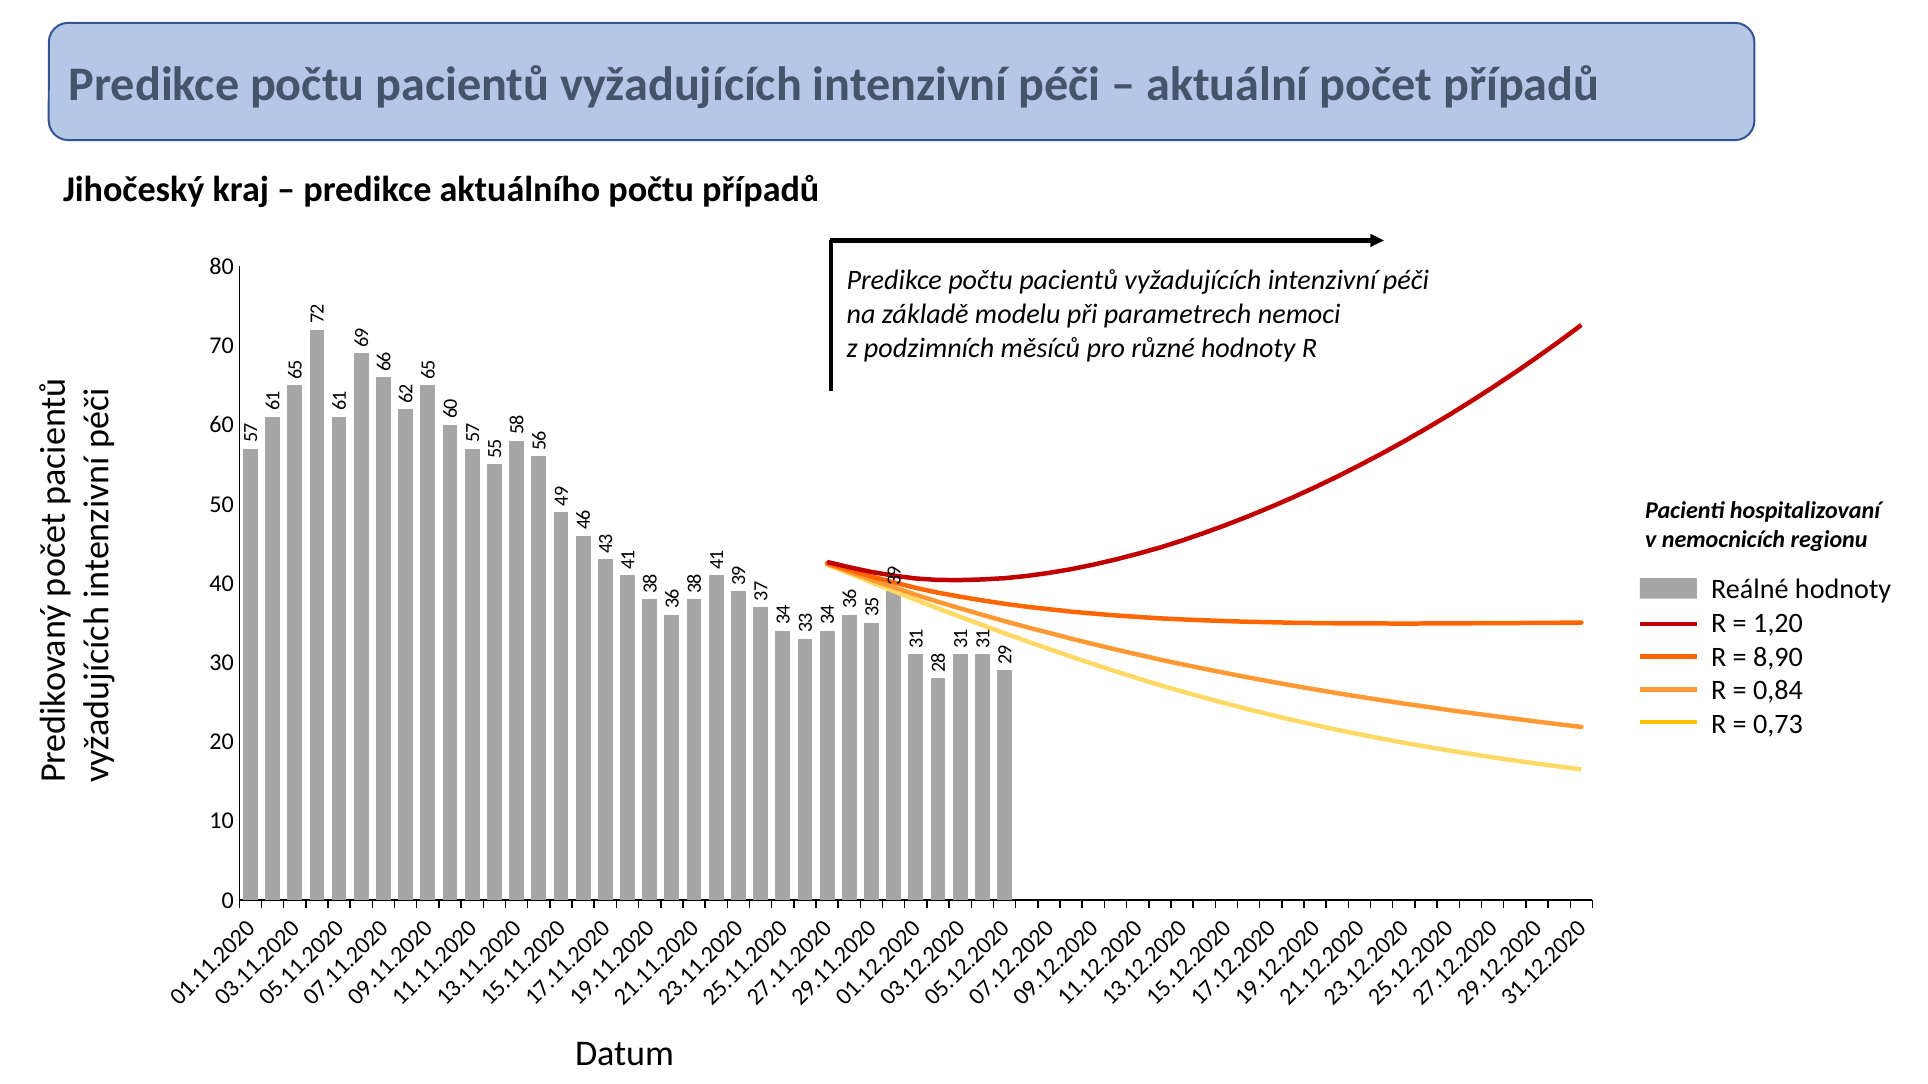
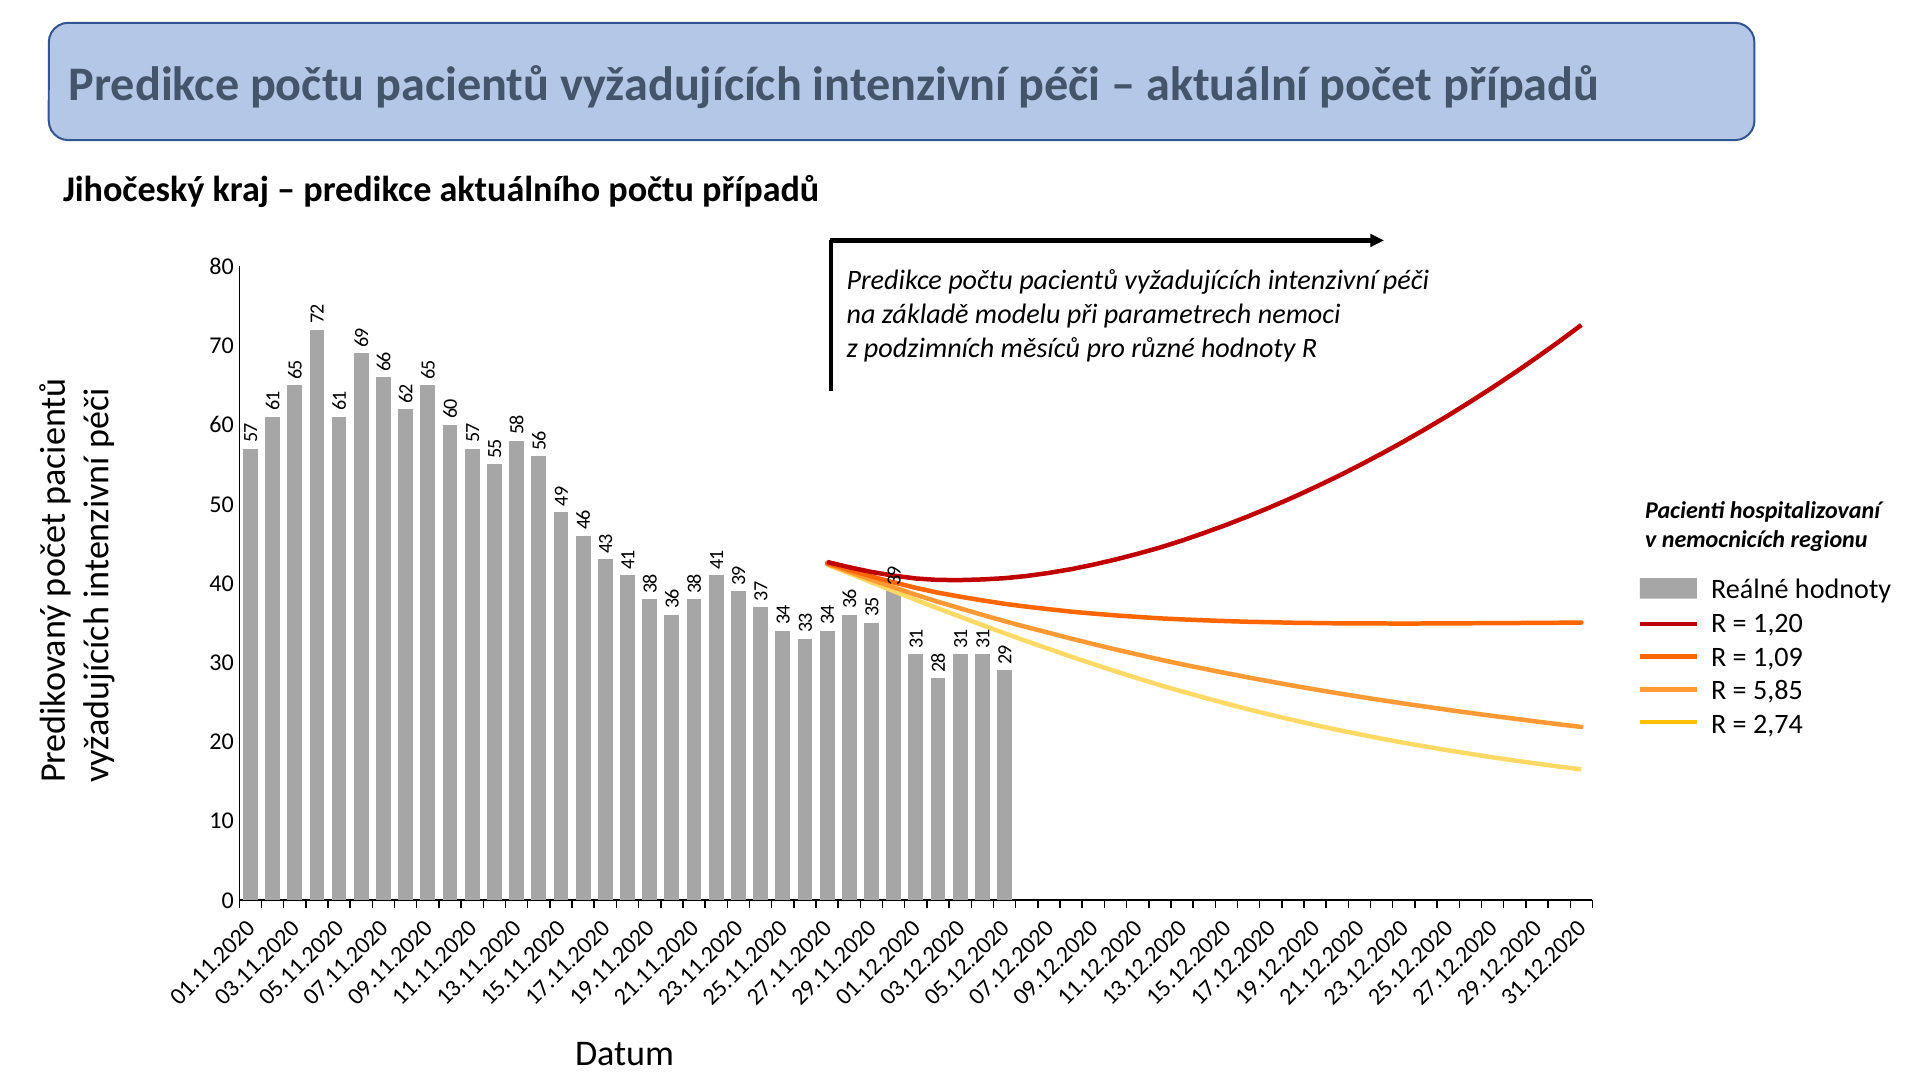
8,90: 8,90 -> 1,09 (1778, 657)
0,84: 0,84 -> 5,85 (1778, 691)
0,73: 0,73 -> 2,74 (1778, 725)
